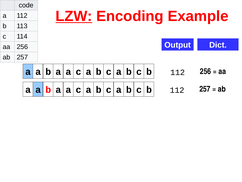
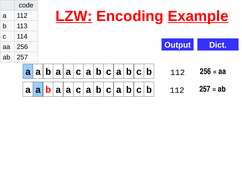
Example underline: none -> present (198, 16)
